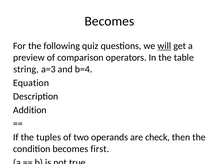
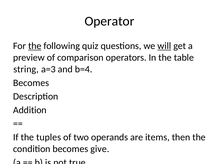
Becomes: Becomes -> Operator (109, 21)
the underline: none -> present (35, 46)
Equation: Equation -> Becomes (31, 83)
are check: check -> items (157, 137)
first: first -> give (100, 149)
